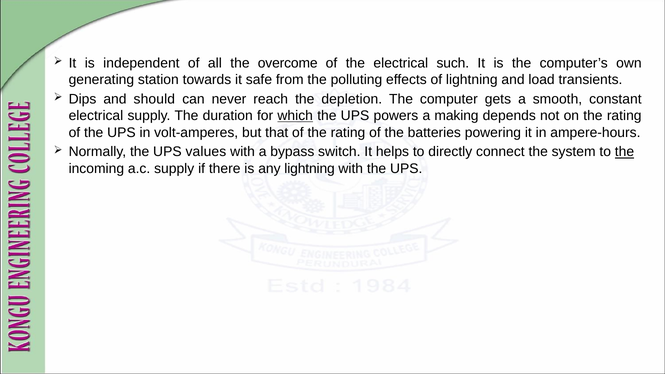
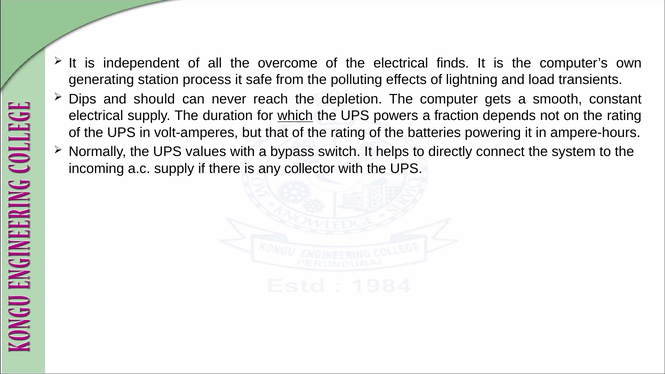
such: such -> finds (453, 63)
towards: towards -> process (207, 80)
making: making -> fraction (457, 116)
the underline: present -> none (624, 152)
any lightning: lightning -> collector (310, 169)
